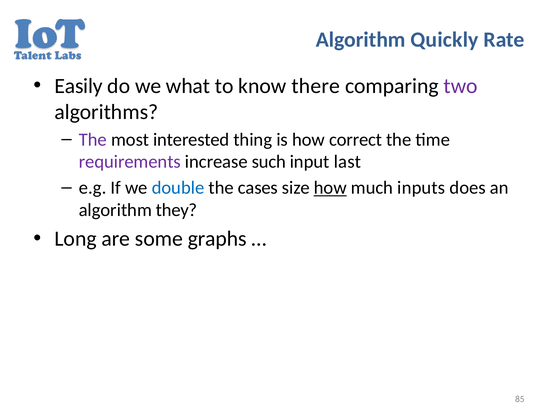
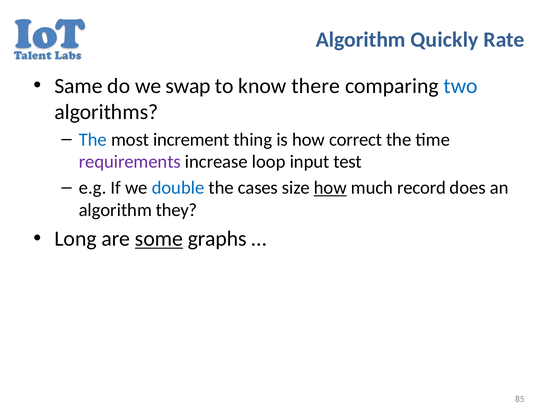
Easily: Easily -> Same (79, 86)
what: what -> swap (188, 86)
two colour: purple -> blue (461, 86)
The colour: purple -> blue (93, 140)
interested: interested -> increment (191, 140)
such: such -> loop (269, 162)
last: last -> test (348, 162)
inputs: inputs -> record (421, 188)
some underline: none -> present (159, 239)
